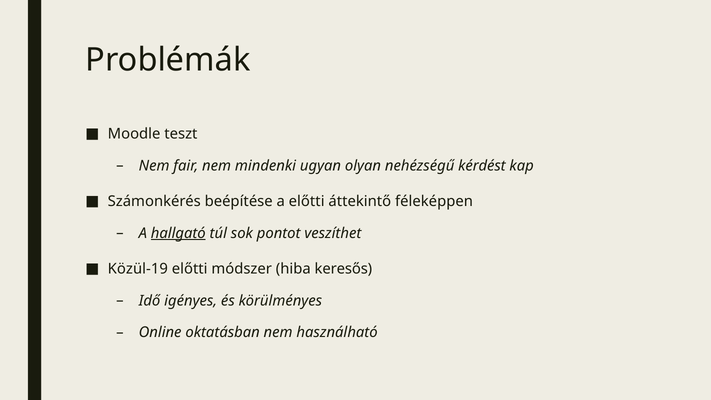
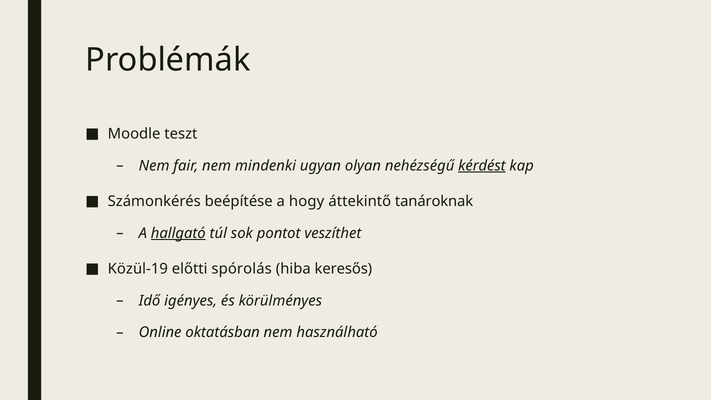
kérdést underline: none -> present (482, 166)
a előtti: előtti -> hogy (307, 201)
féleképpen: féleképpen -> tanároknak (434, 201)
módszer: módszer -> spórolás (242, 269)
